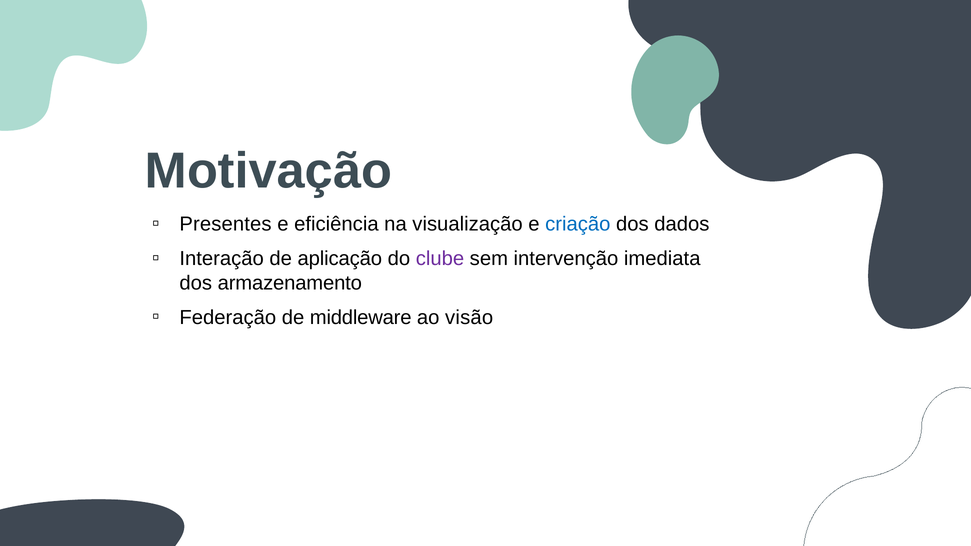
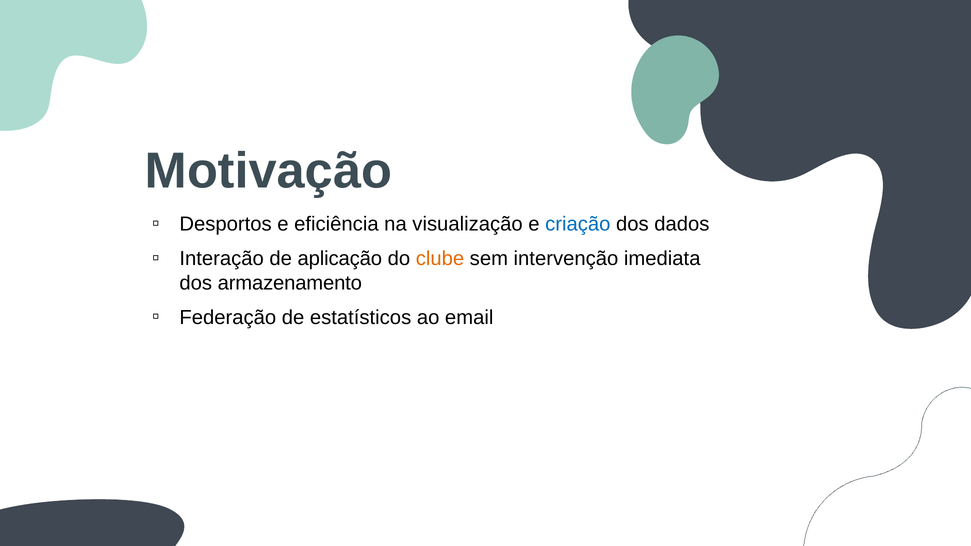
Presentes: Presentes -> Desportos (226, 224)
clube colour: purple -> orange (440, 259)
middleware: middleware -> estatísticos (361, 318)
visão: visão -> email (469, 318)
